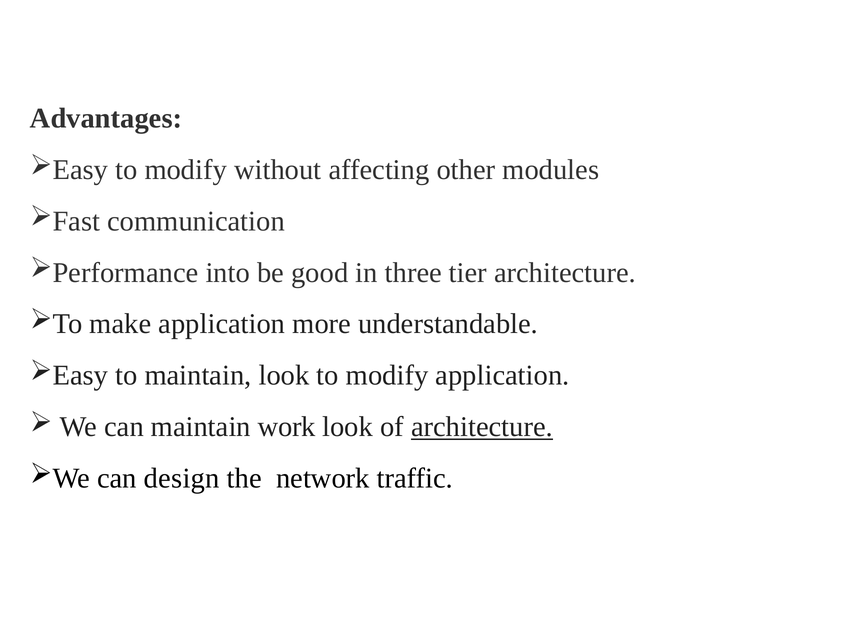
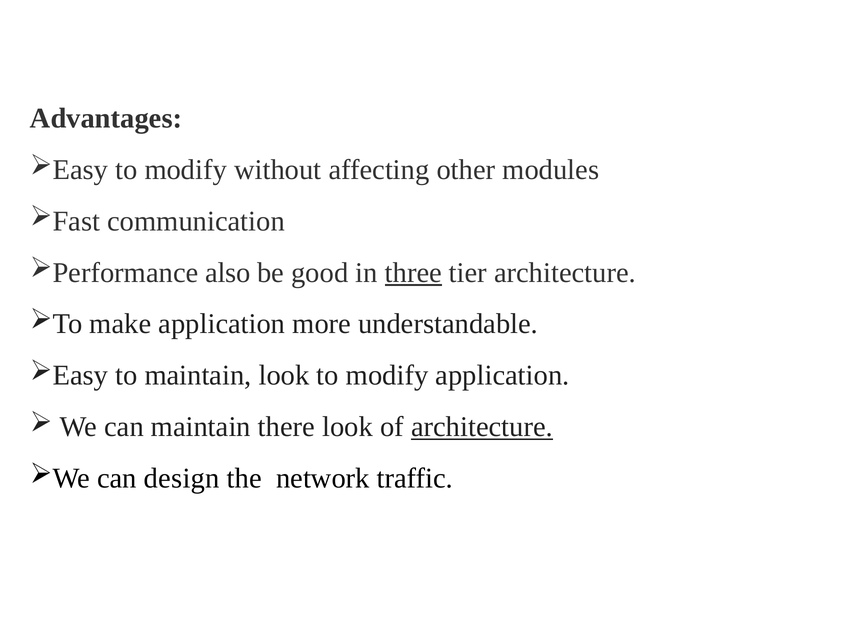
into: into -> also (228, 273)
three underline: none -> present (413, 273)
work: work -> there (286, 427)
